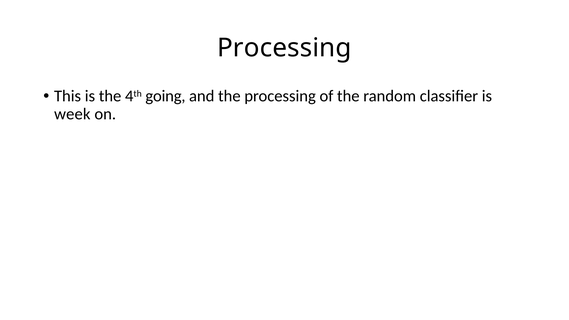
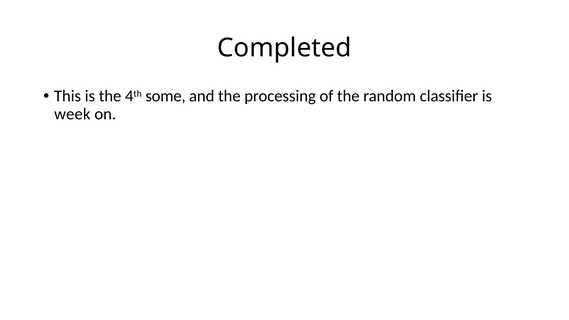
Processing: Processing -> Completed (284, 48)
going: going -> some (165, 96)
